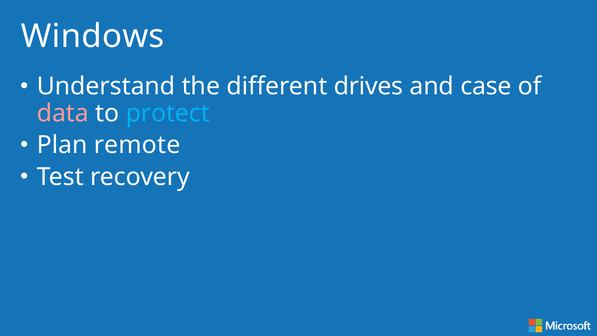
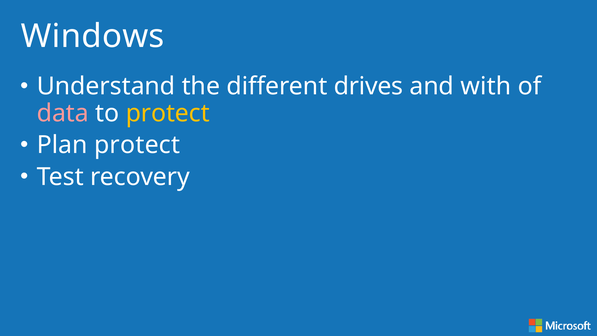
case: case -> with (486, 86)
protect colour: light blue -> yellow (168, 113)
Plan remote: remote -> protect (137, 145)
